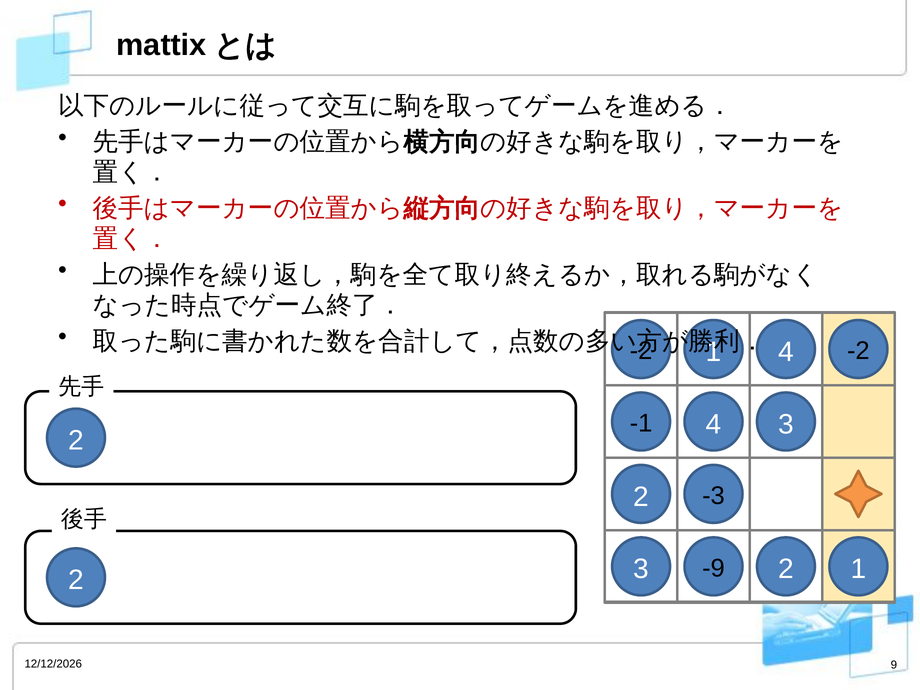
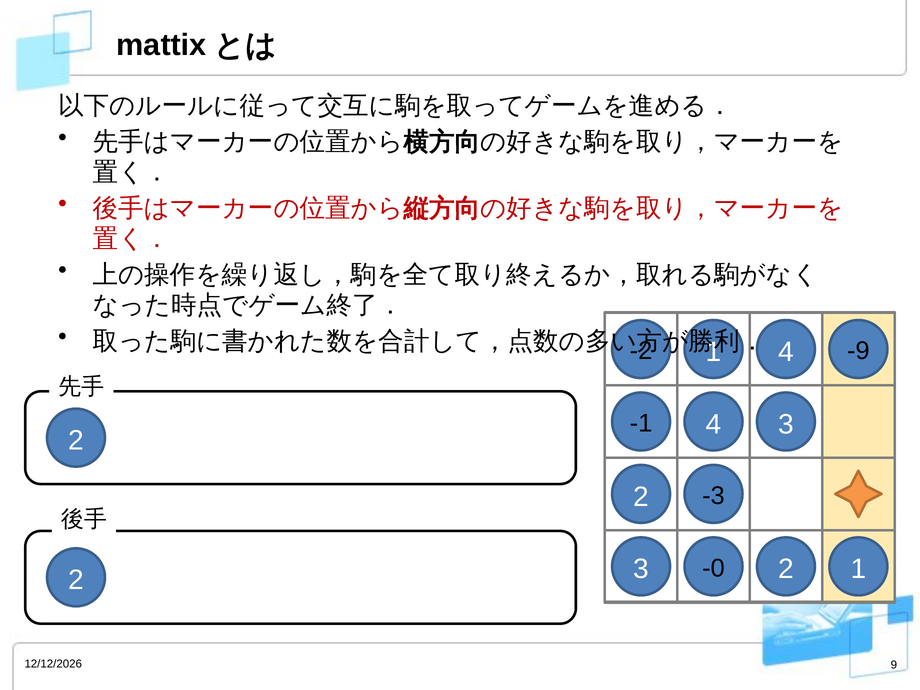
-2: -2 -> -9 (858, 351)
-9: -9 -> -0 (713, 568)
